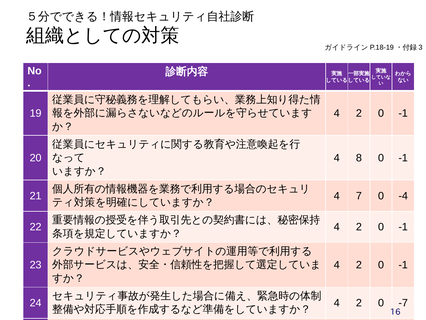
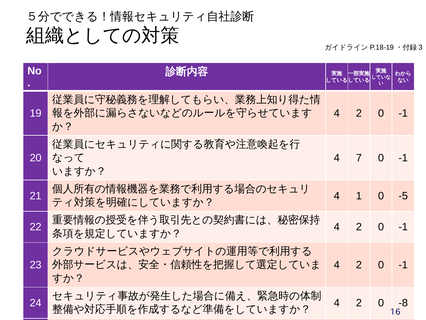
8: 8 -> 7 (359, 158)
4 7: 7 -> 1 (359, 196)
-4: -4 -> -5 (403, 196)
-7: -7 -> -8 (403, 302)
